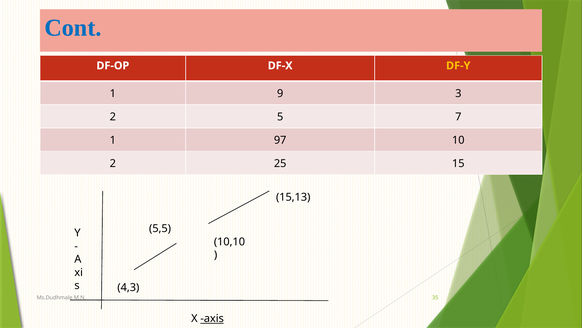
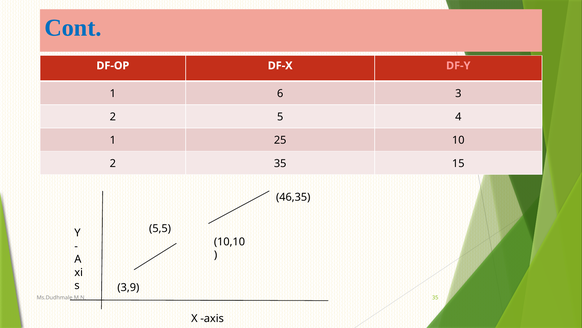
DF-Y colour: yellow -> pink (458, 66)
9: 9 -> 6 (280, 93)
7: 7 -> 4 (458, 117)
97: 97 -> 25 (280, 140)
2 25: 25 -> 35 (280, 163)
15,13: 15,13 -> 46,35 (293, 197)
4,3: 4,3 -> 3,9 (128, 287)
axis underline: present -> none (212, 318)
